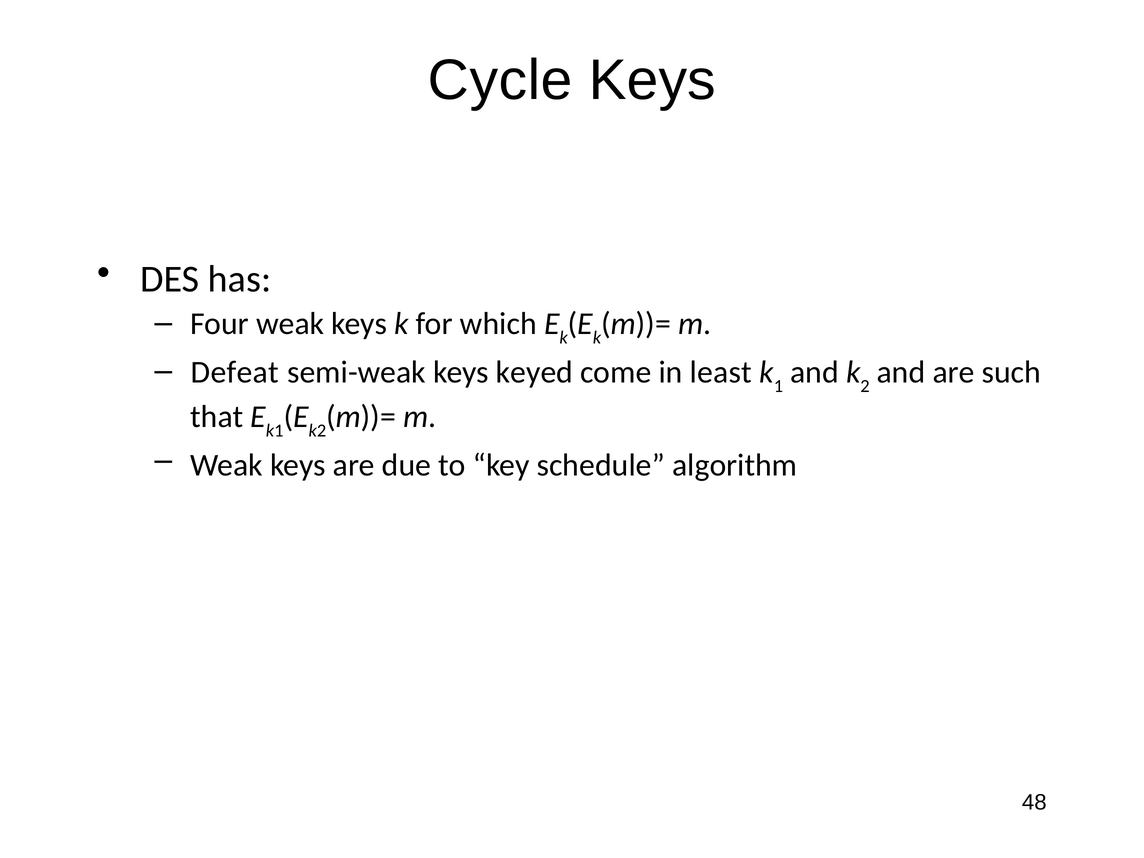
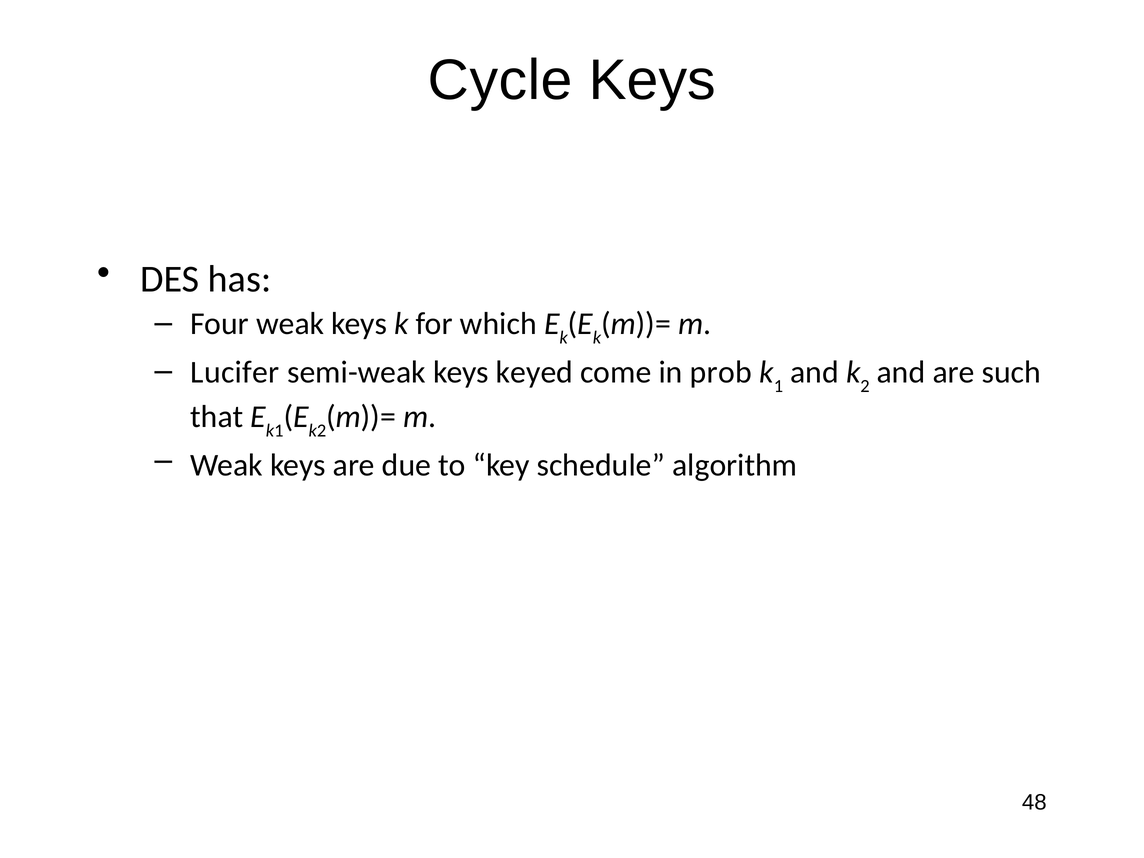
Defeat: Defeat -> Lucifer (235, 372)
least: least -> prob (721, 372)
